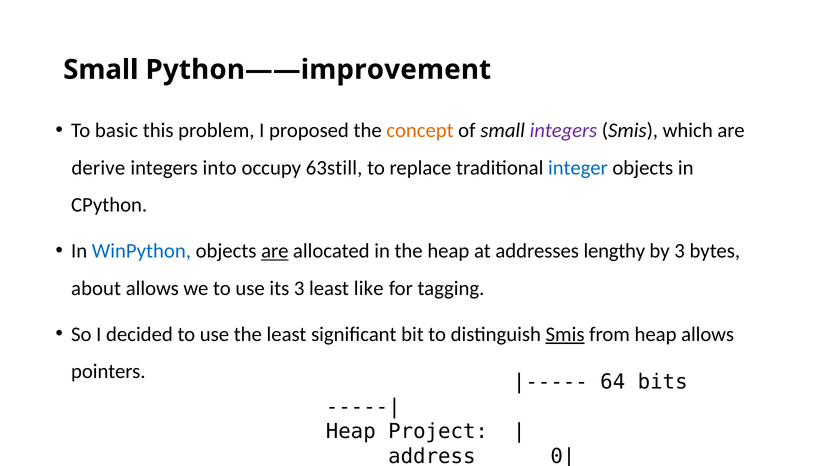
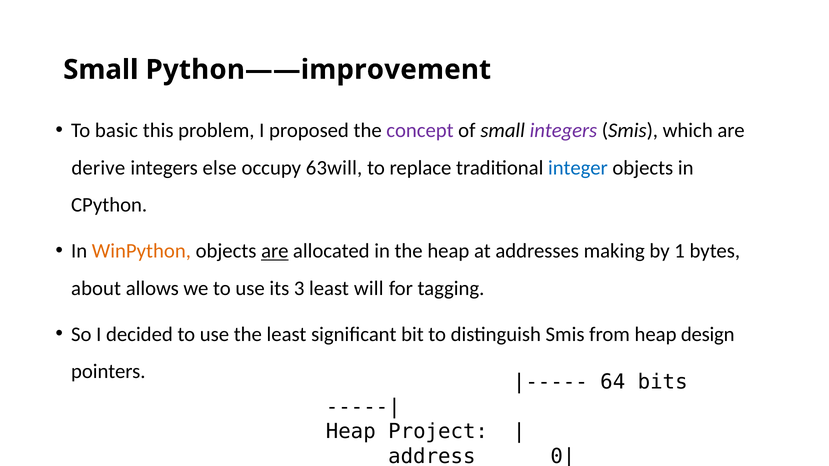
concept colour: orange -> purple (420, 131)
into: into -> else (220, 168)
63still: 63still -> 63will (334, 168)
WinPython colour: blue -> orange (141, 251)
lengthy: lengthy -> making (614, 251)
by 3: 3 -> 1 (680, 251)
like: like -> will (369, 289)
Smis underline: present -> none (565, 334)
heap allows: allows -> design (708, 334)
